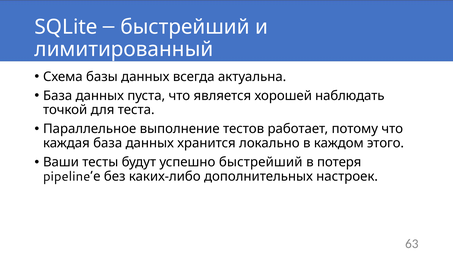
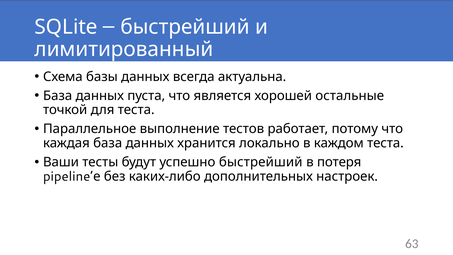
наблюдать: наблюдать -> остальные (350, 96)
каждом этого: этого -> теста (385, 143)
